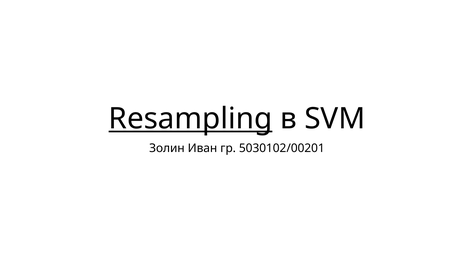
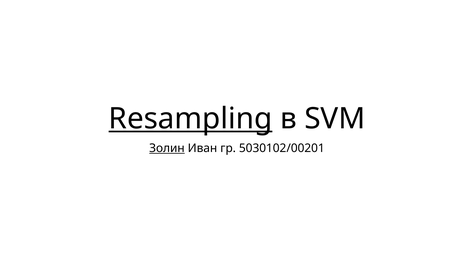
Золин underline: none -> present (167, 148)
